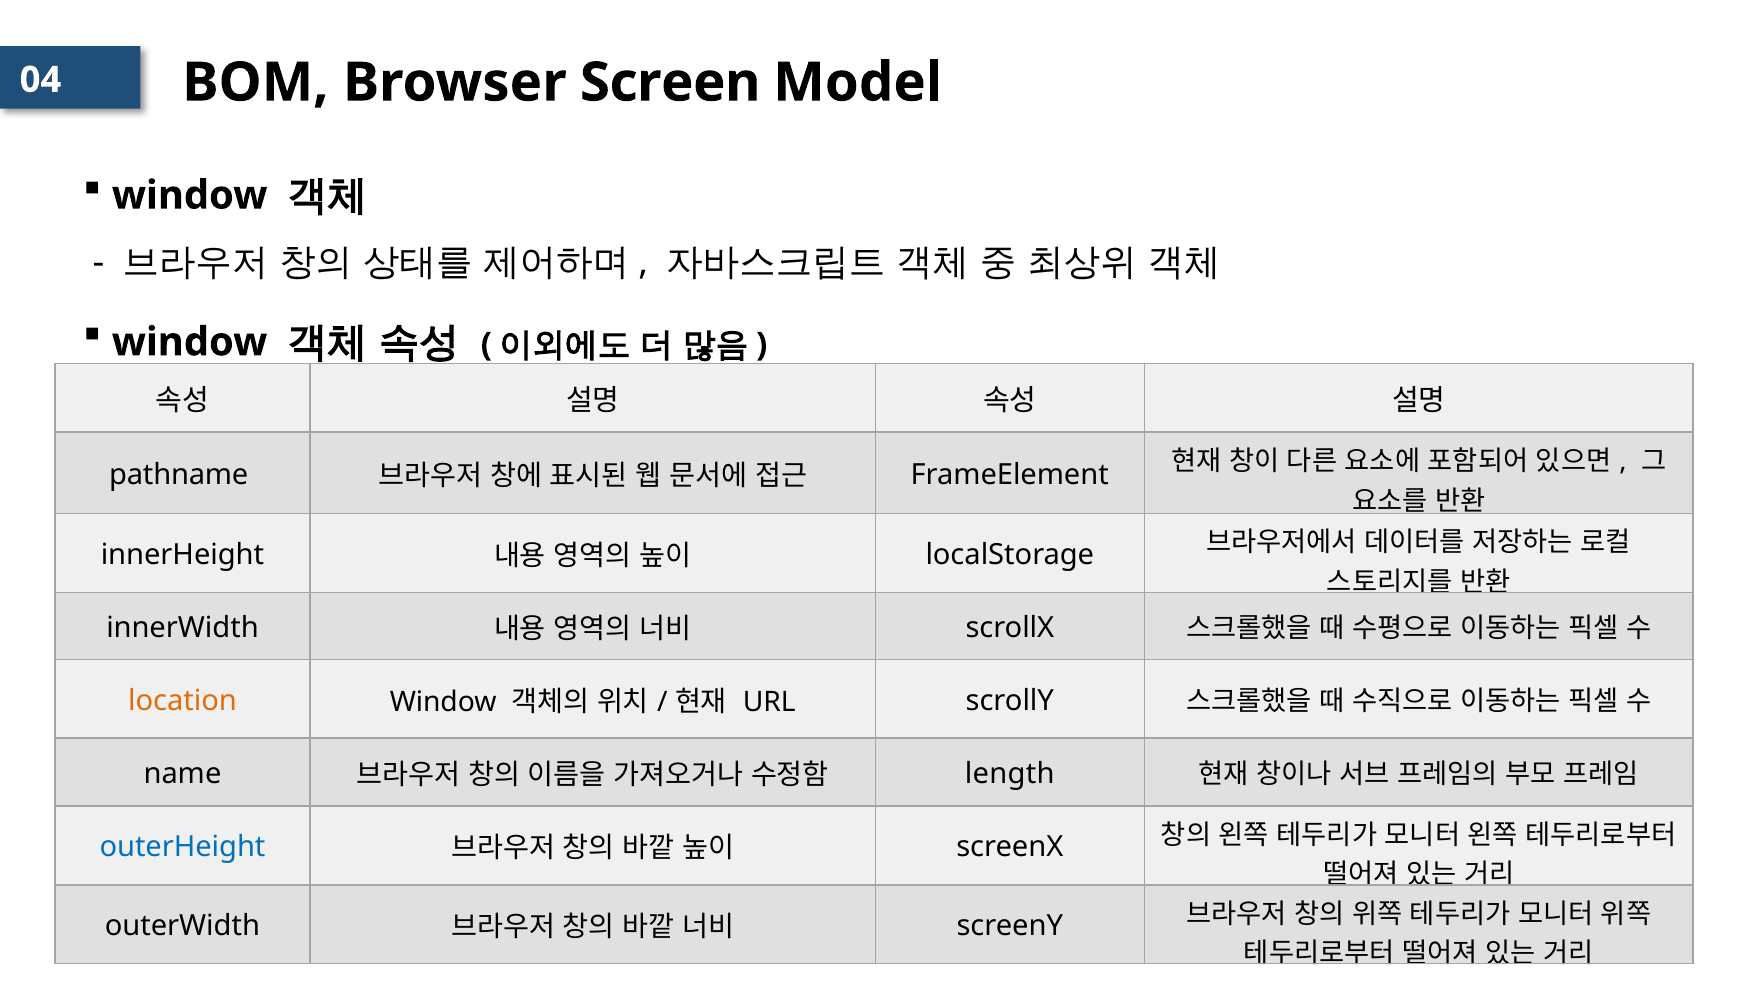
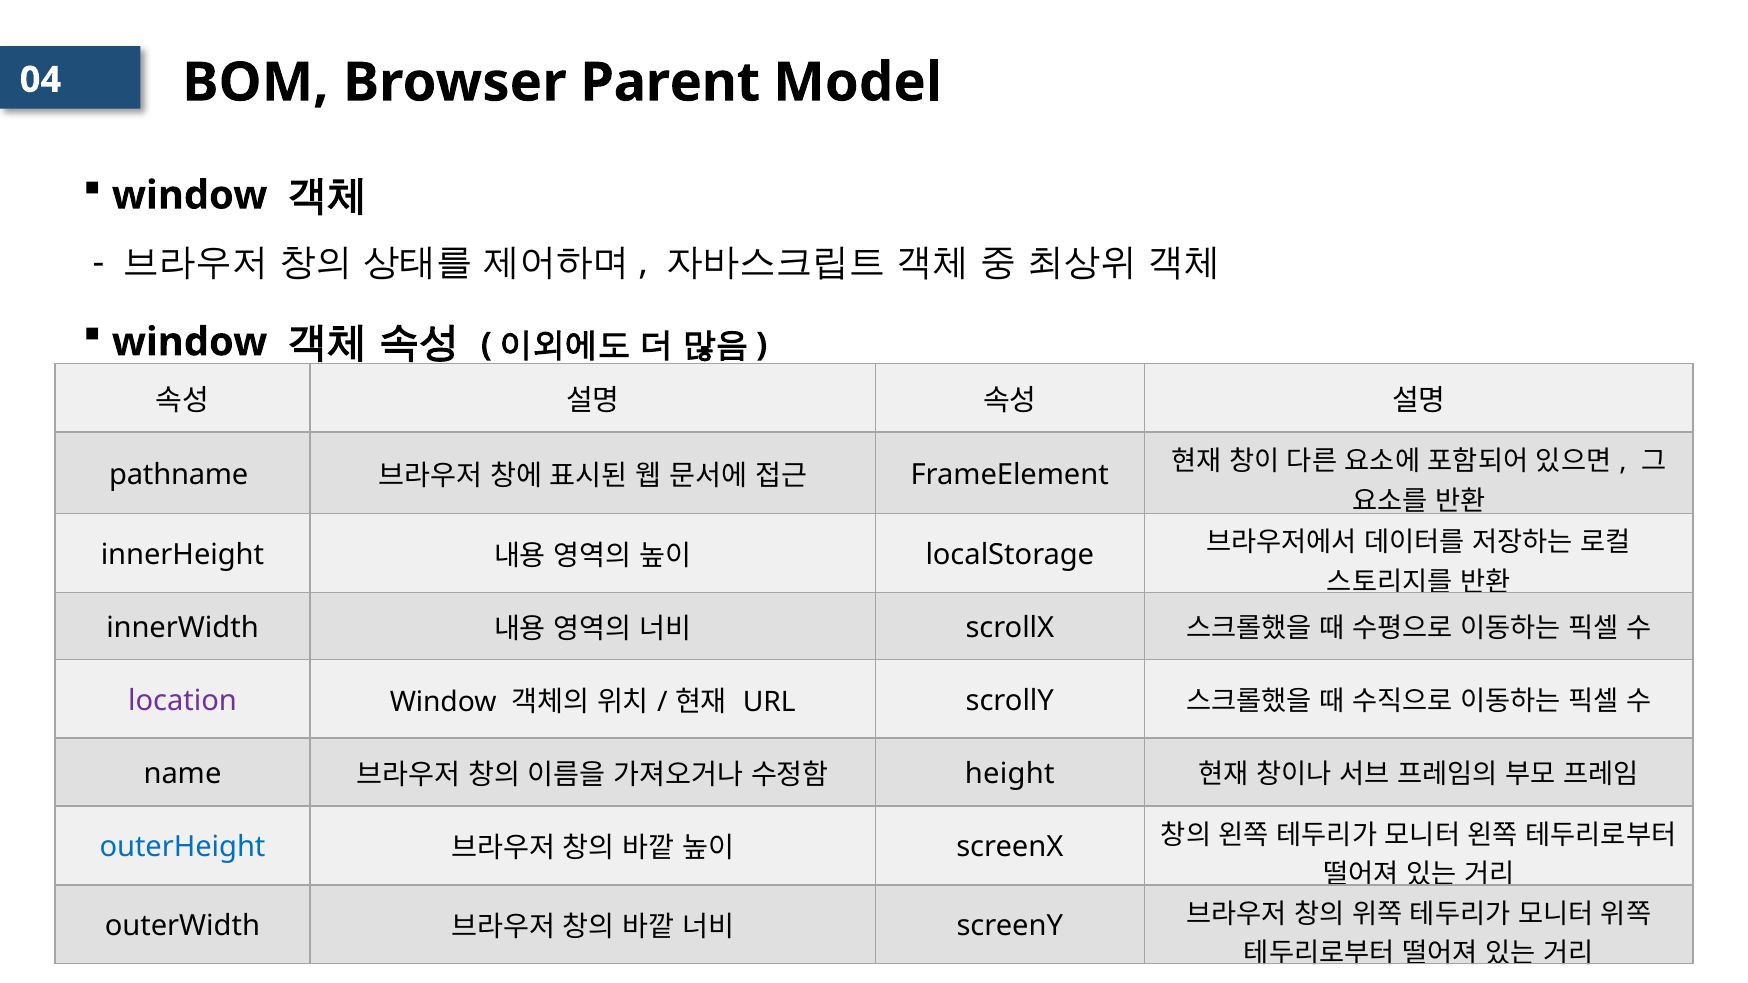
Screen: Screen -> Parent (670, 83)
location colour: orange -> purple (183, 701)
length: length -> height (1010, 774)
